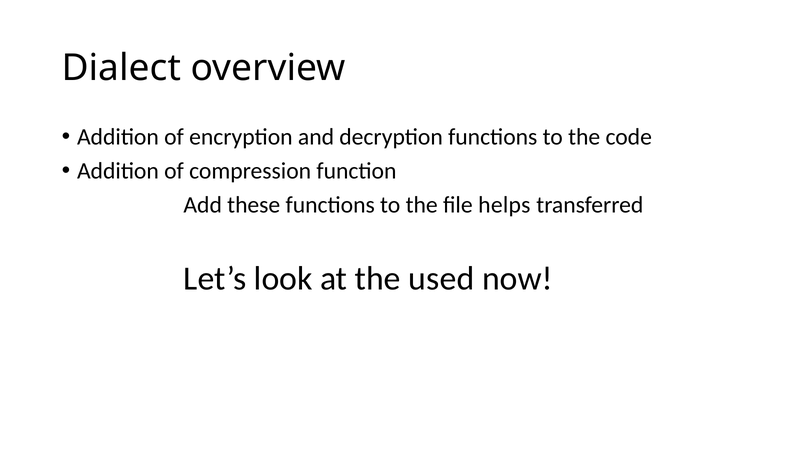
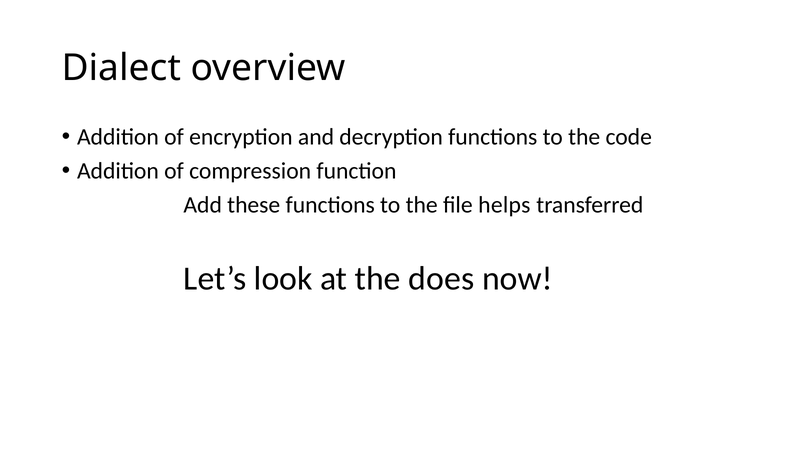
used: used -> does (441, 279)
